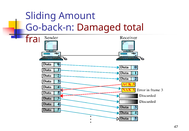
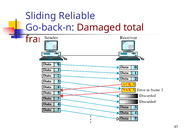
Amount: Amount -> Reliable (77, 16)
